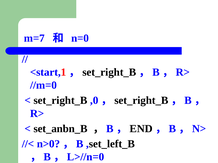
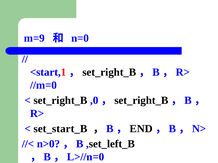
m=7: m=7 -> m=9 (34, 38)
set_anbn_B: set_anbn_B -> set_start_B (60, 129)
